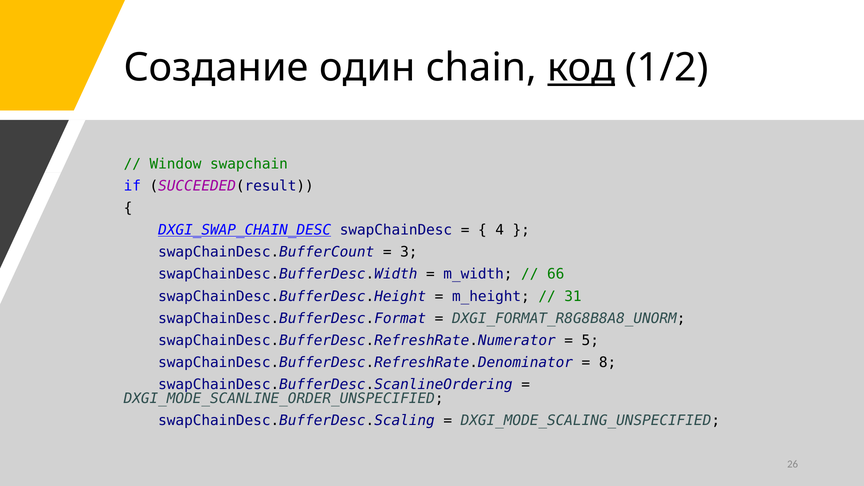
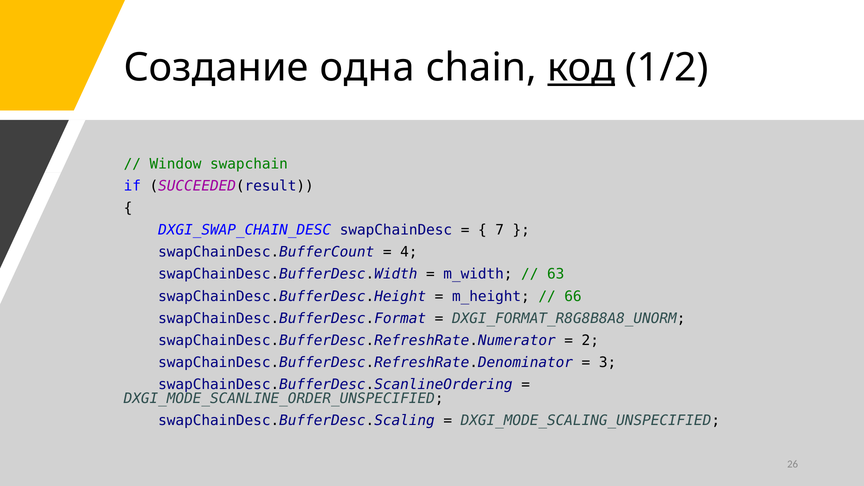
один: один -> одна (367, 68)
DXGI_SWAP_CHAIN_DESC underline: present -> none (245, 230)
4: 4 -> 7 (500, 230)
3: 3 -> 4 (409, 252)
66: 66 -> 63 (556, 274)
31: 31 -> 66 (573, 296)
5: 5 -> 2 (590, 340)
8: 8 -> 3 (608, 363)
